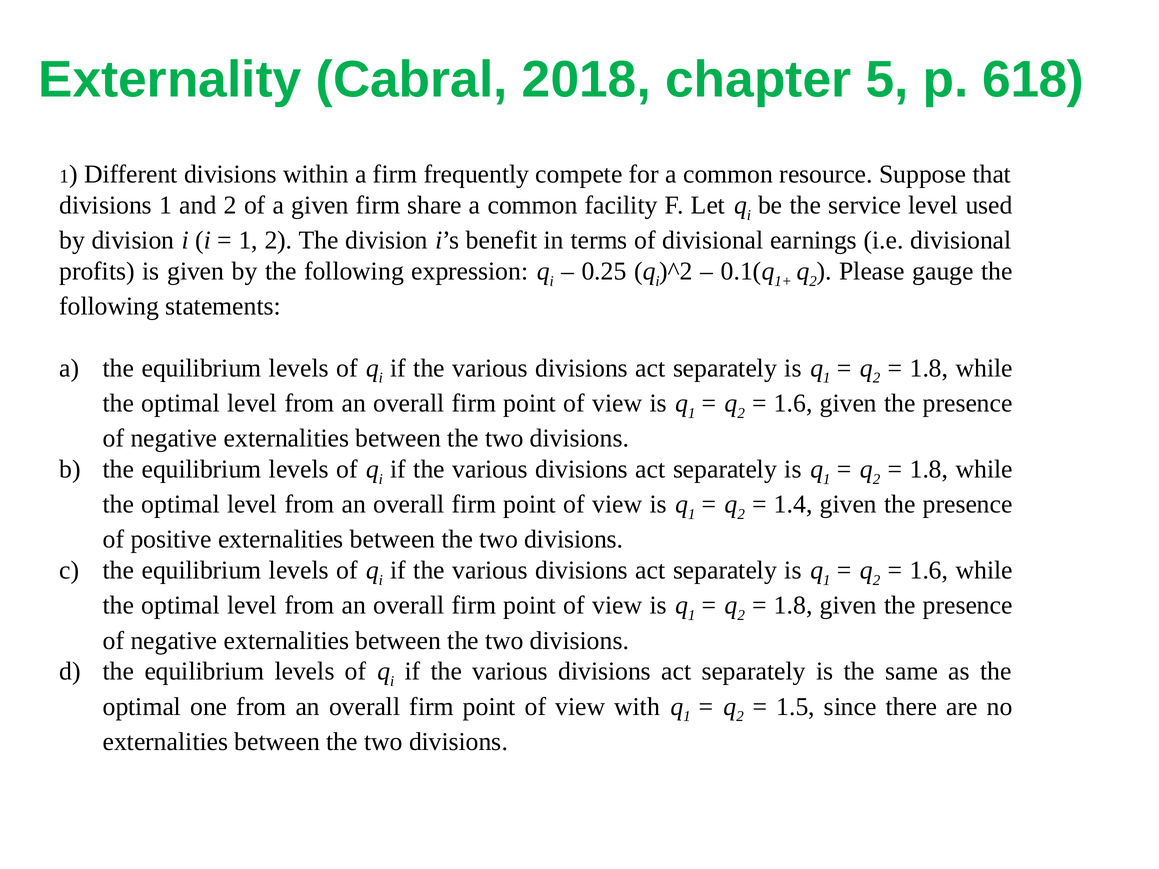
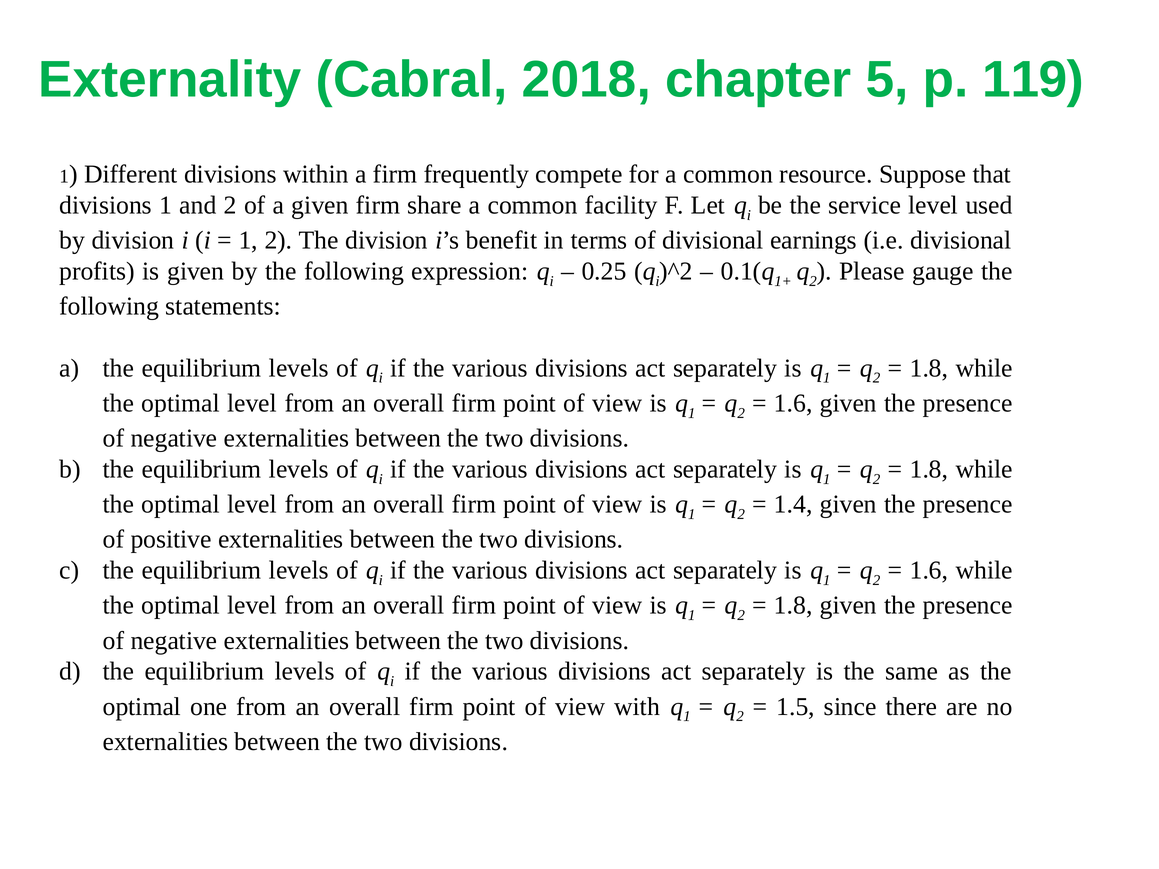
618: 618 -> 119 (1033, 80)
